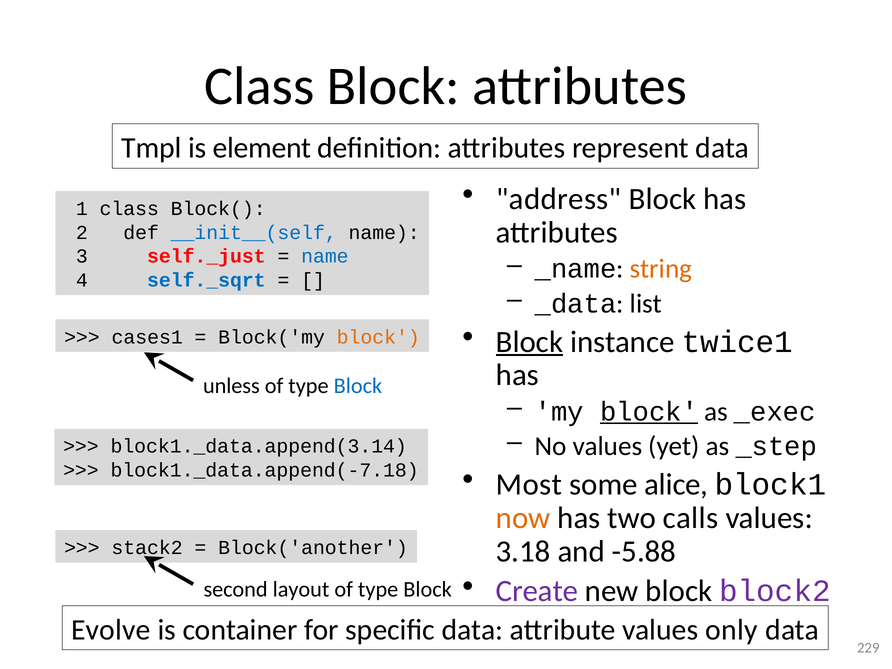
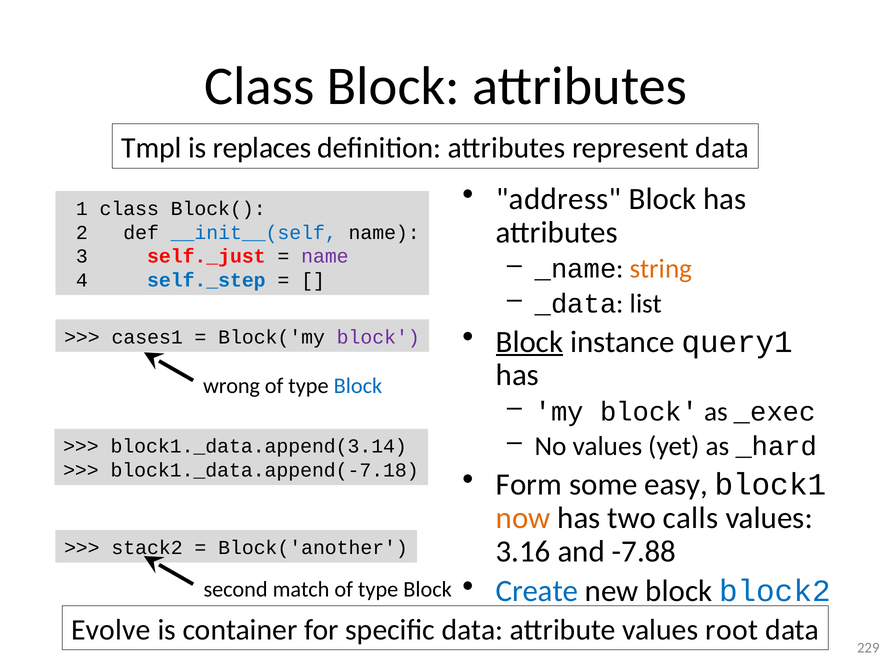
element: element -> replaces (262, 148)
name colour: blue -> purple (325, 256)
self._sqrt: self._sqrt -> self._step (206, 280)
twice1: twice1 -> query1 (737, 342)
block colour: orange -> purple (378, 337)
unless: unless -> wrong (231, 386)
block underline: present -> none (649, 412)
_step: _step -> _hard (776, 446)
Most: Most -> Form (529, 484)
alice: alice -> easy (676, 484)
3.18: 3.18 -> 3.16 (523, 551)
-5.88: -5.88 -> -7.88 (644, 551)
Create colour: purple -> blue (537, 591)
block2 colour: purple -> blue (775, 591)
layout: layout -> match (301, 589)
only: only -> root (732, 630)
